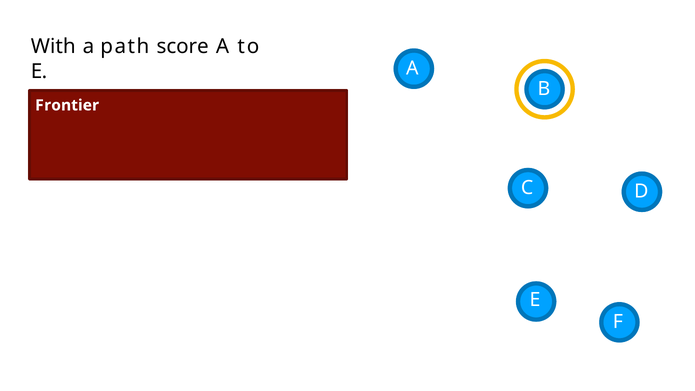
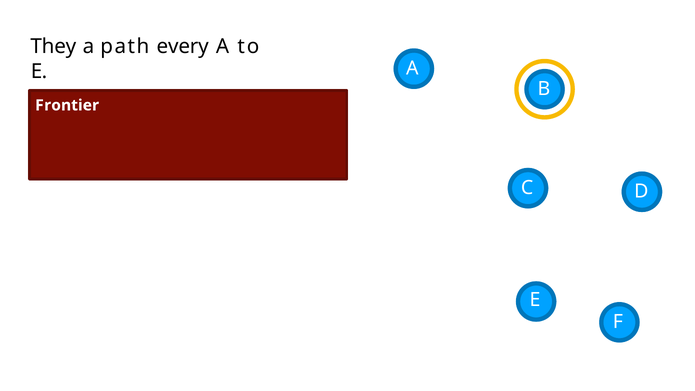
With: With -> They (53, 47)
score: score -> every (183, 47)
